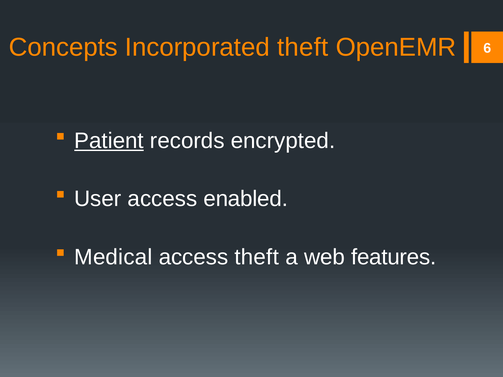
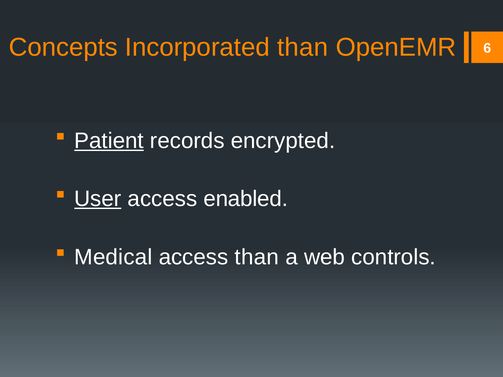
Incorporated theft: theft -> than (303, 47)
User underline: none -> present (98, 199)
access theft: theft -> than (257, 257)
features: features -> controls (394, 257)
